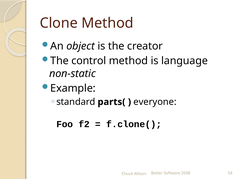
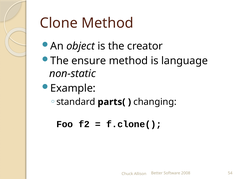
control: control -> ensure (89, 61)
everyone: everyone -> changing (155, 102)
